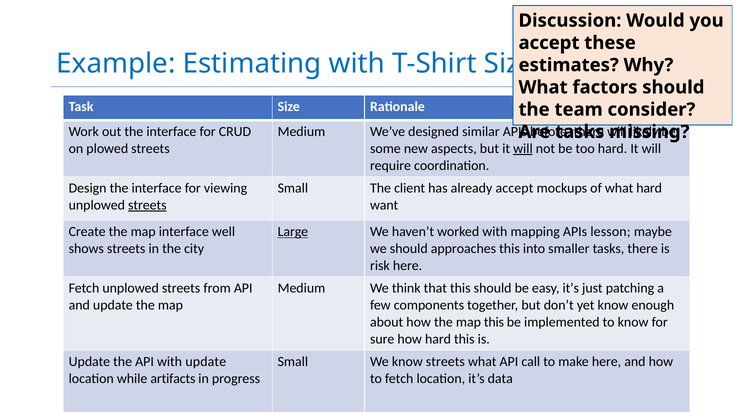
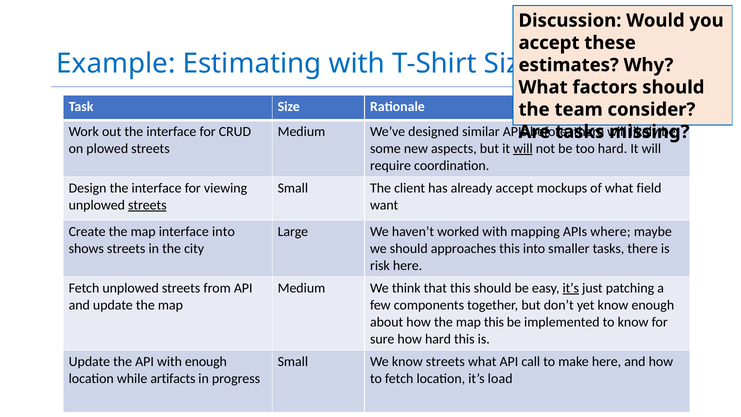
what hard: hard -> field (649, 188)
interface well: well -> into (223, 232)
Large underline: present -> none (293, 232)
lesson: lesson -> where (610, 232)
it’s underline: none -> present (571, 288)
with update: update -> enough (206, 361)
data: data -> load (500, 378)
